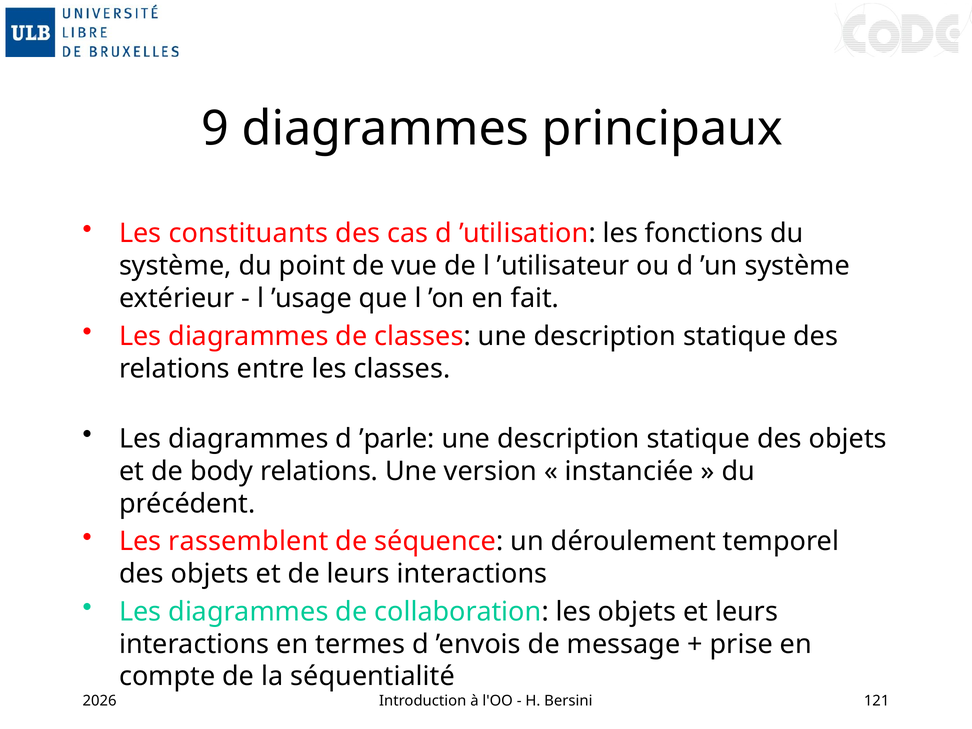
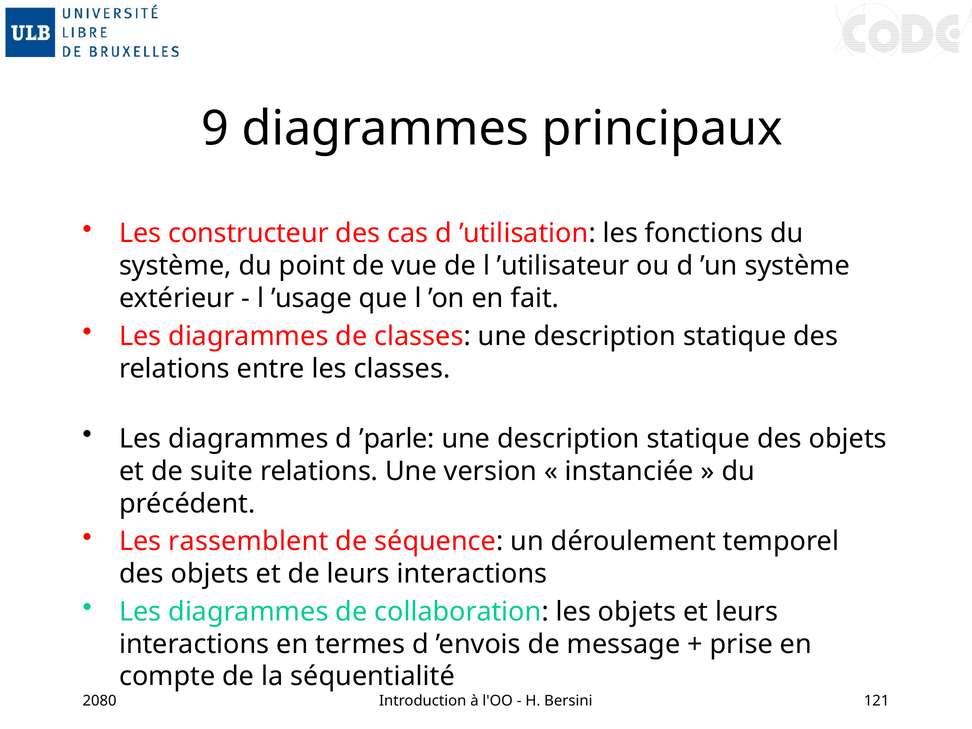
constituants: constituants -> constructeur (249, 234)
body: body -> suite (221, 471)
2026: 2026 -> 2080 (100, 701)
